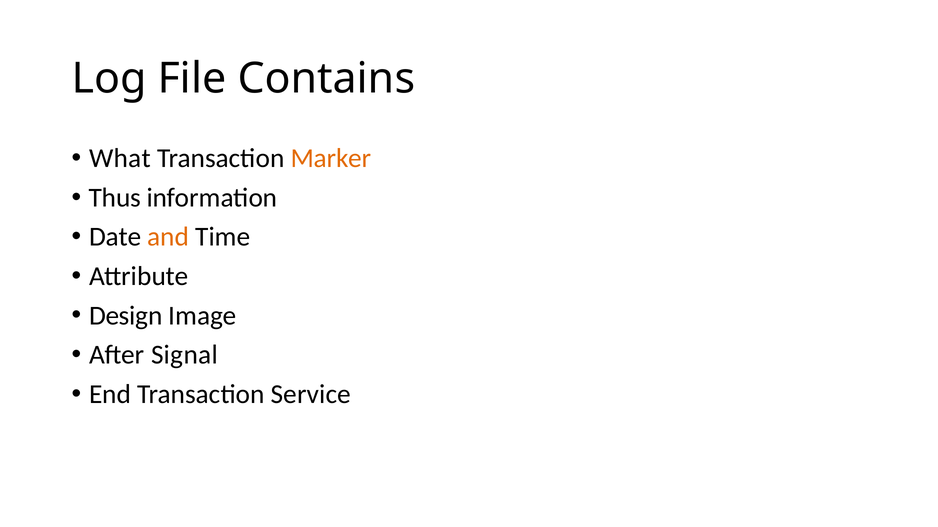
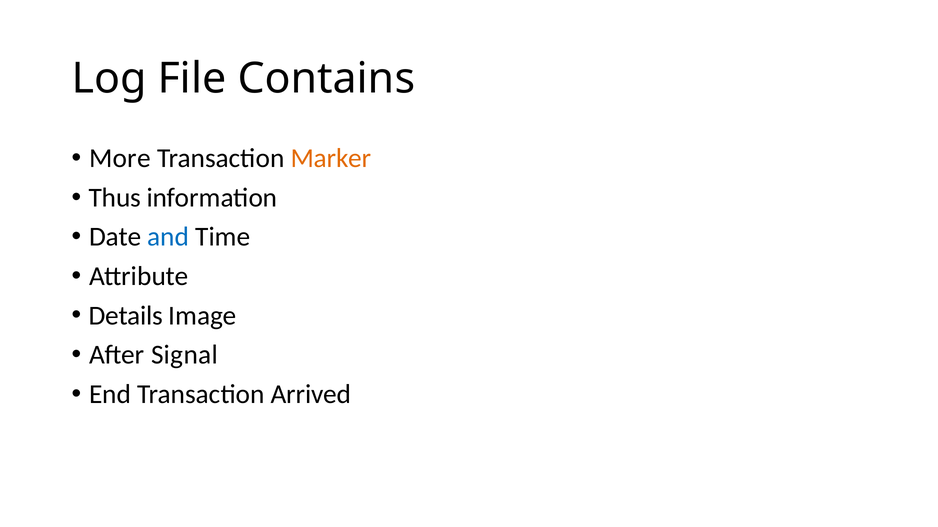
What: What -> More (120, 159)
and colour: orange -> blue (168, 237)
Design: Design -> Details (126, 316)
Service: Service -> Arrived (311, 395)
